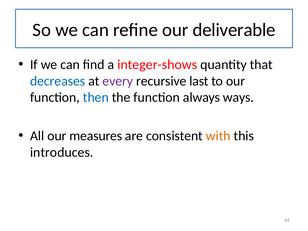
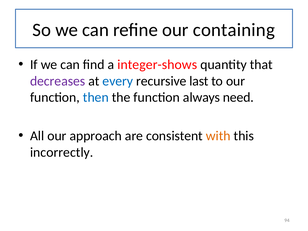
deliverable: deliverable -> containing (234, 30)
decreases colour: blue -> purple (58, 81)
every colour: purple -> blue (118, 81)
ways: ways -> need (238, 97)
measures: measures -> approach (96, 136)
introduces: introduces -> incorrectly (62, 152)
